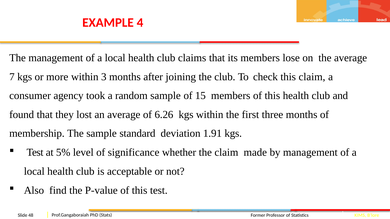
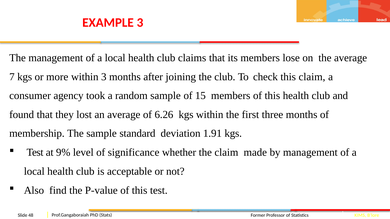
EXAMPLE 4: 4 -> 3 (140, 23)
5%: 5% -> 9% (63, 153)
